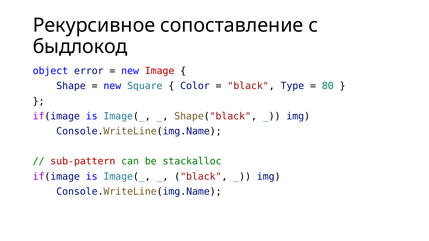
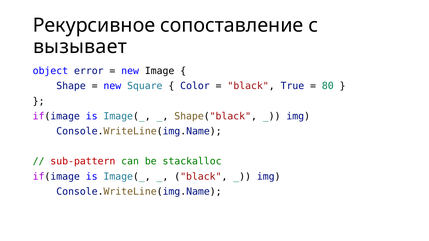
быдлокод: быдлокод -> вызывает (80, 47)
Image colour: red -> black (160, 71)
Type: Type -> True (292, 86)
